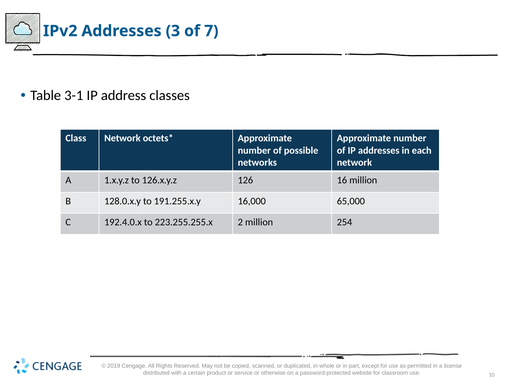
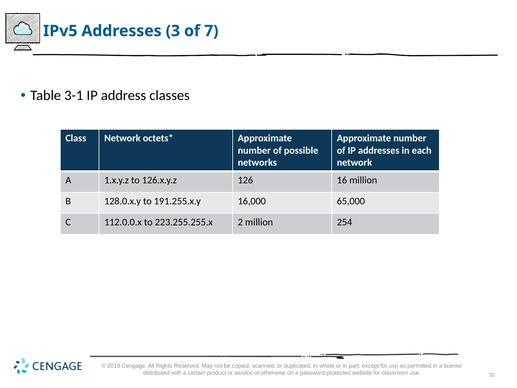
v 2: 2 -> 5 (73, 31)
192.4.0.x: 192.4.0.x -> 112.0.0.x (123, 222)
